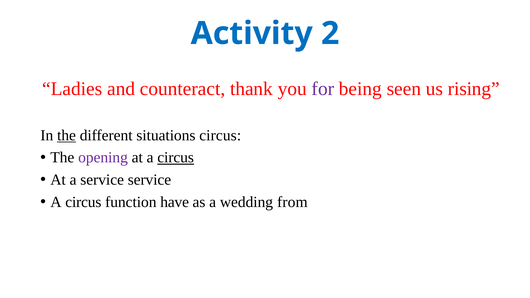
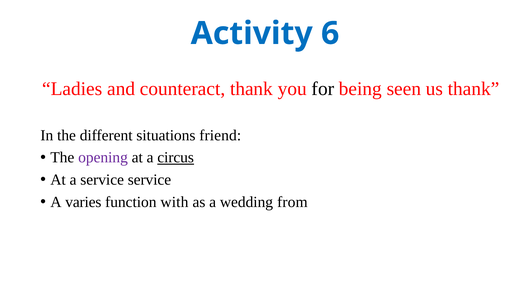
2: 2 -> 6 (330, 33)
for colour: purple -> black (323, 89)
us rising: rising -> thank (474, 89)
the underline: present -> none (67, 135)
situations circus: circus -> friend (220, 135)
circus: circus -> varies (83, 202)
have: have -> with (174, 202)
